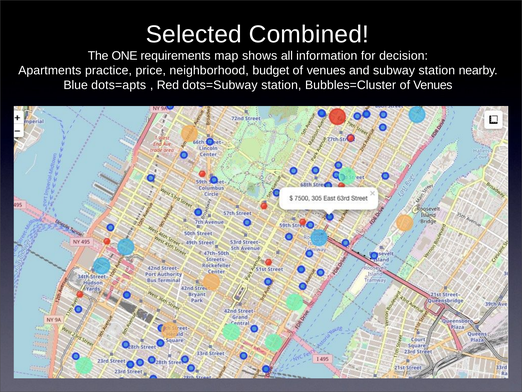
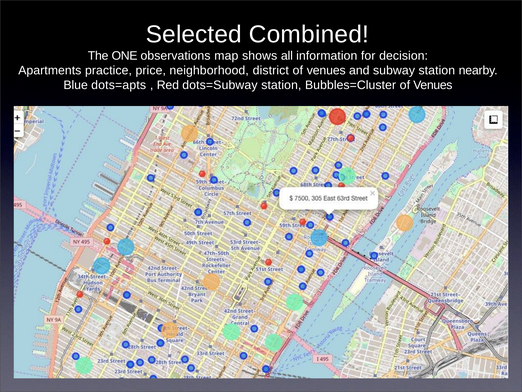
requirements: requirements -> observations (176, 56)
budget: budget -> district (271, 70)
